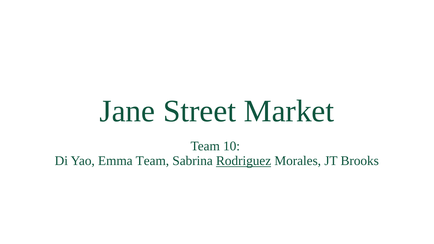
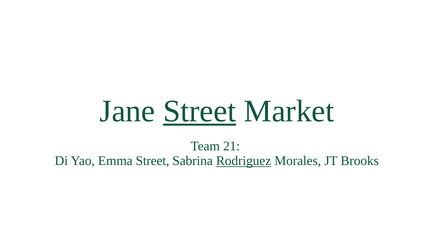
Street underline: none -> present (200, 111)
10: 10 -> 21 (232, 146)
Emma Team: Team -> Street (152, 161)
